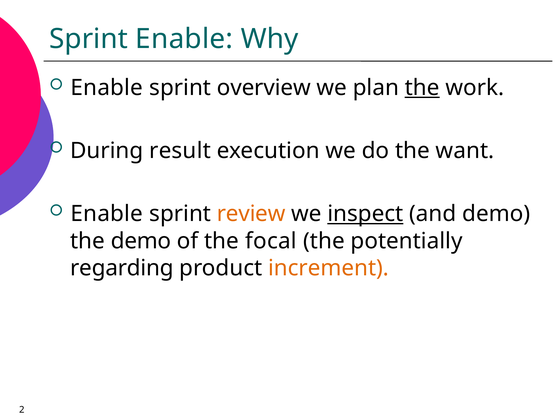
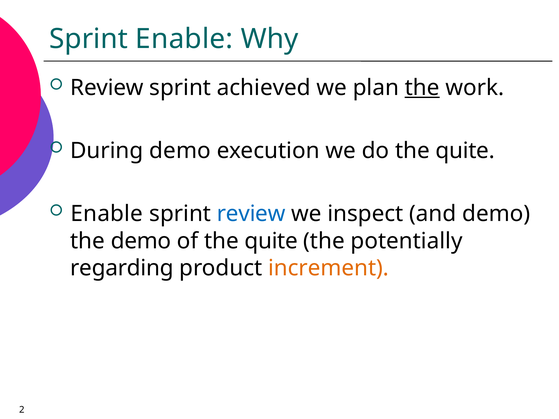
Enable: Enable -> Review (107, 88)
overview: overview -> achieved (264, 88)
During result: result -> demo (180, 151)
do the want: want -> quite (465, 151)
review colour: orange -> blue (251, 214)
inspect underline: present -> none (365, 214)
of the focal: focal -> quite (271, 241)
